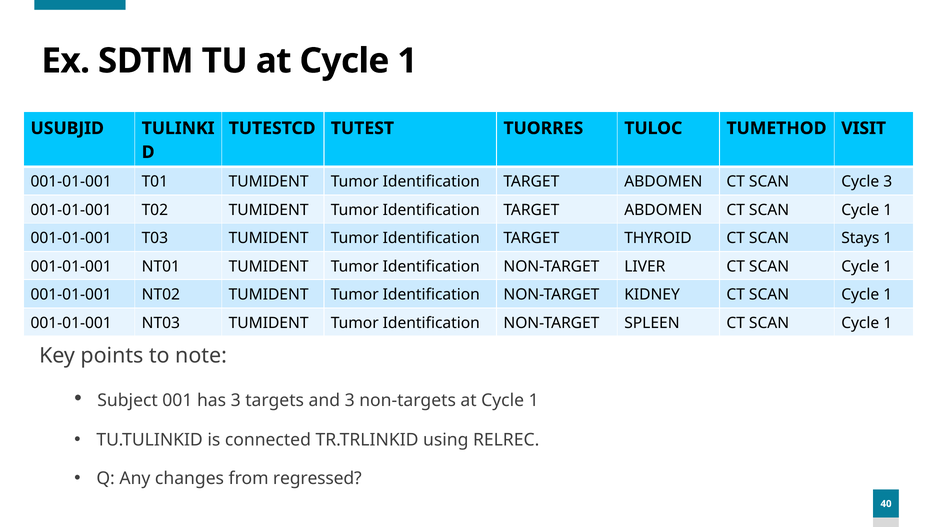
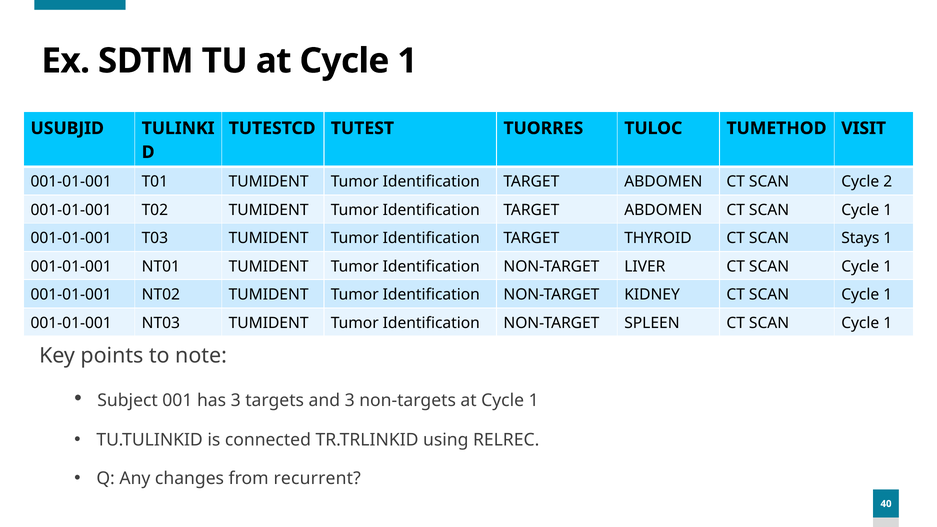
Cycle 3: 3 -> 2 (888, 182)
regressed: regressed -> recurrent (317, 478)
